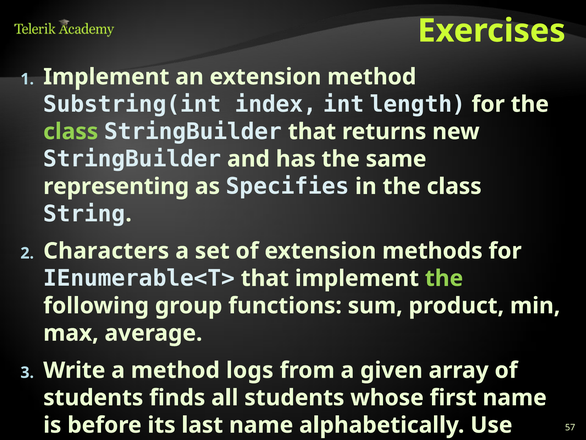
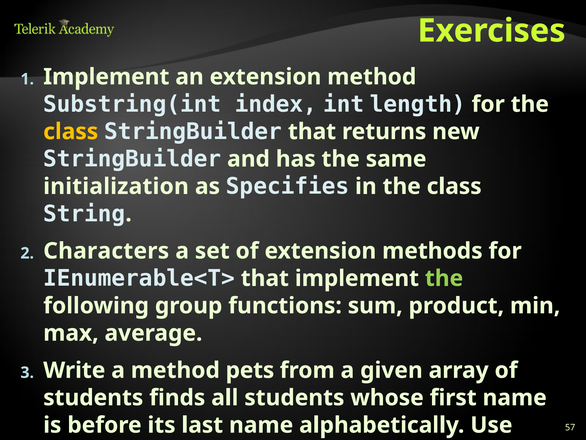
class colour: light green -> yellow (71, 131)
representing: representing -> initialization (116, 186)
logs: logs -> pets (250, 370)
